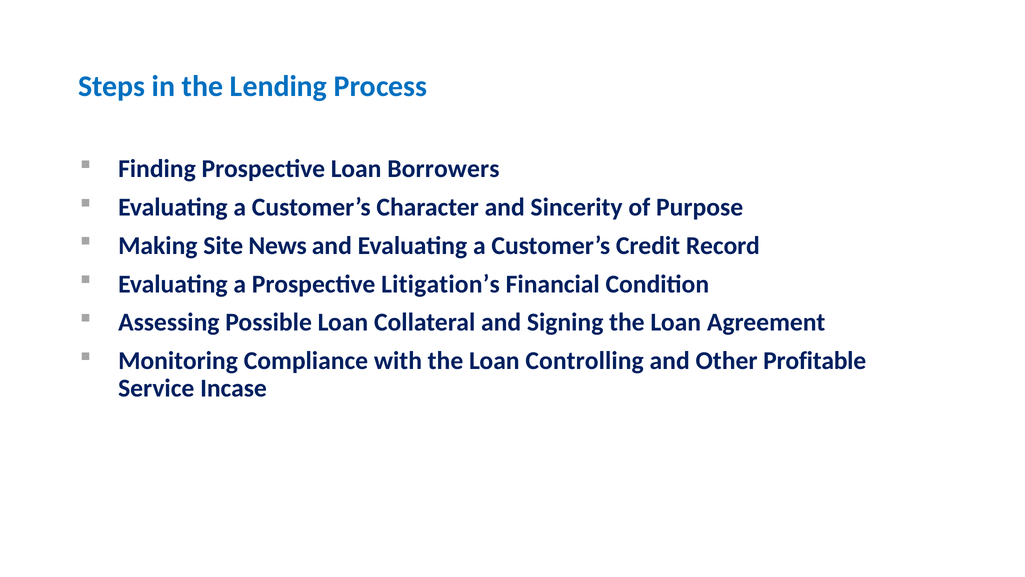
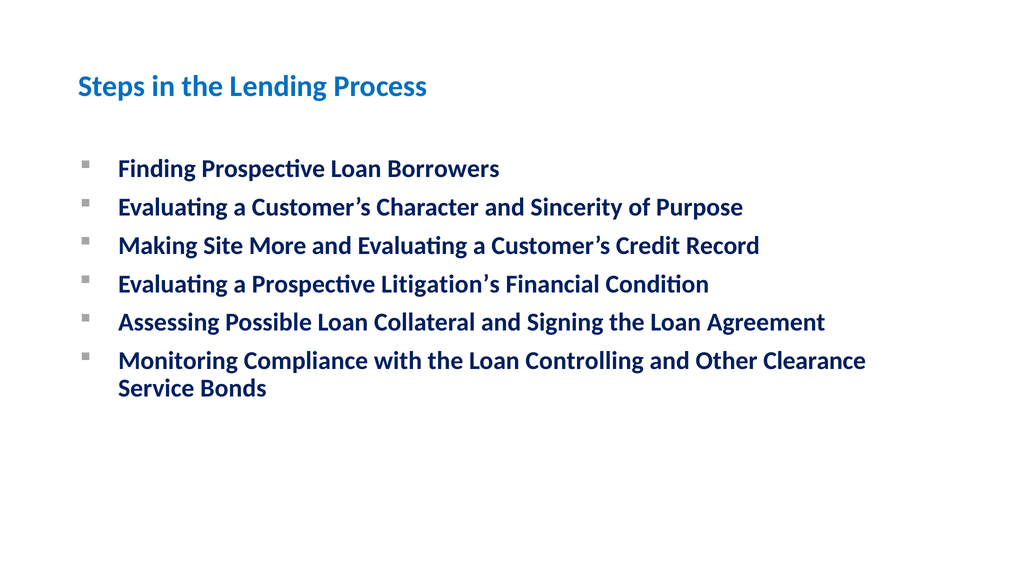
News: News -> More (278, 246)
Profitable: Profitable -> Clearance (815, 361)
Incase: Incase -> Bonds (233, 388)
